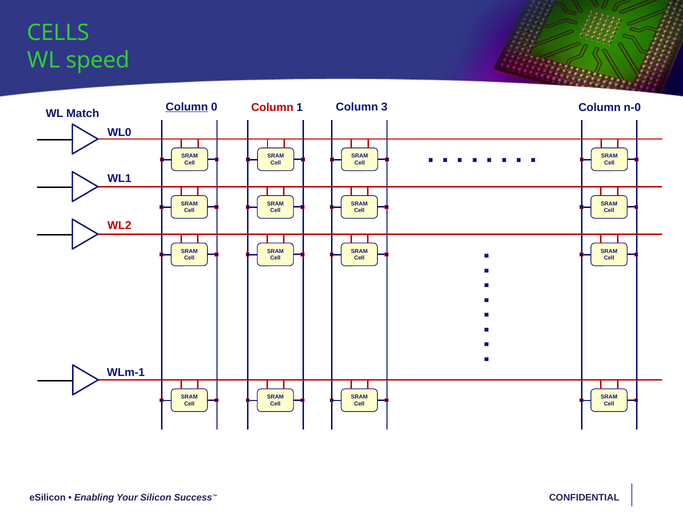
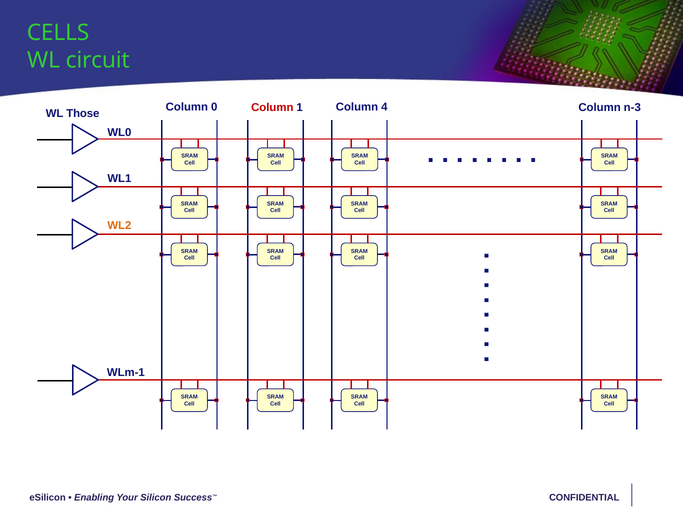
speed: speed -> circuit (98, 60)
Column underline: present -> none (187, 107)
3: 3 -> 4 (384, 107)
n-0: n-0 -> n-3 (632, 108)
Match: Match -> Those (83, 114)
WL2 colour: red -> orange (119, 226)
